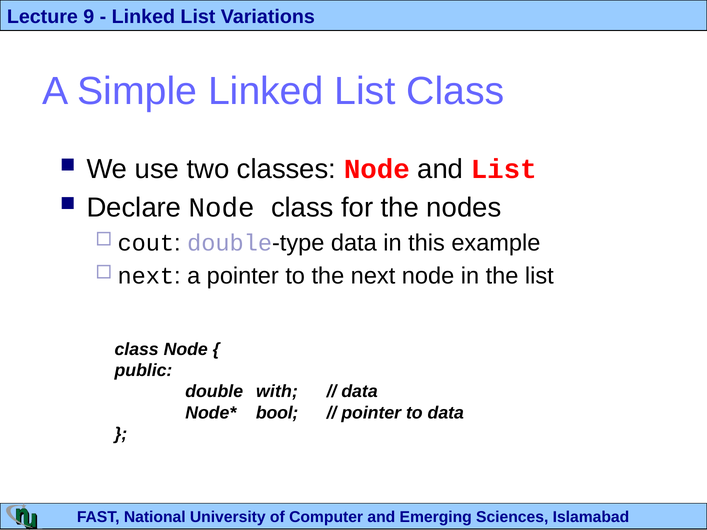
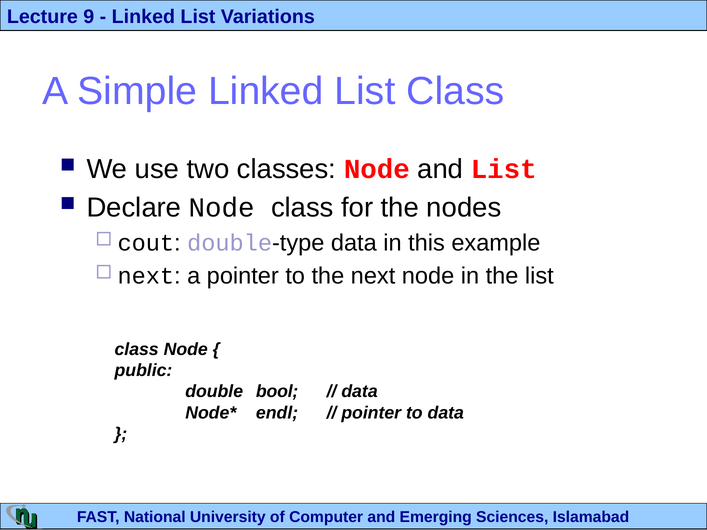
with: with -> bool (277, 392)
bool: bool -> endl (277, 413)
